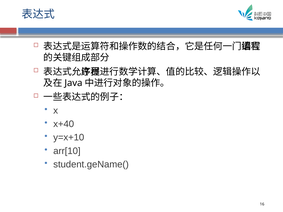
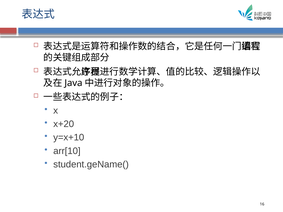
x+40: x+40 -> x+20 (64, 124)
